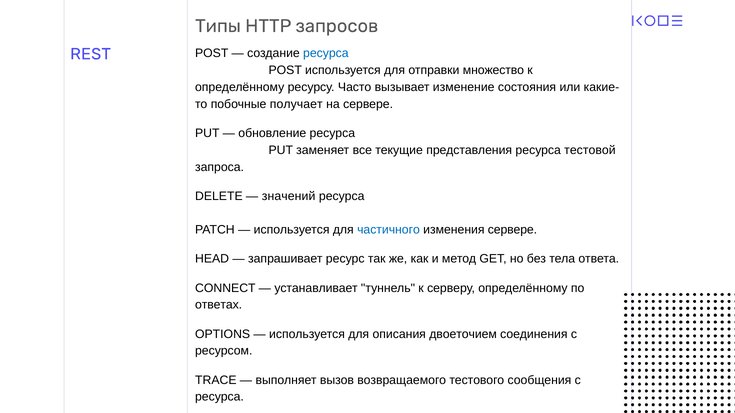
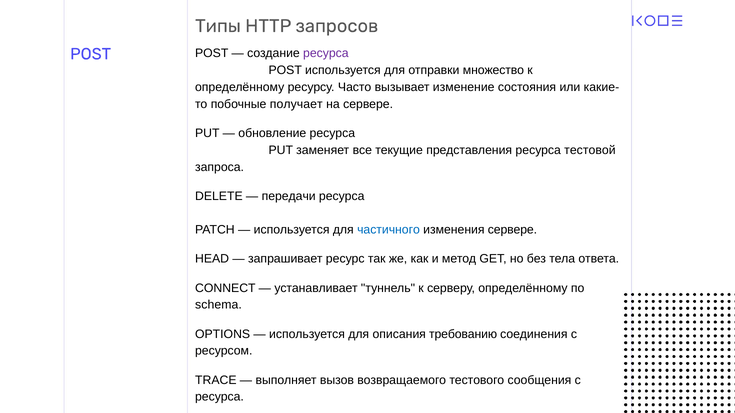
ресурса colour: blue -> purple (326, 54)
REST: REST -> POST (91, 54)
значений: значений -> передачи (289, 196)
ответах: ответах -> schema (218, 305)
двоеточием: двоеточием -> требованию (463, 334)
